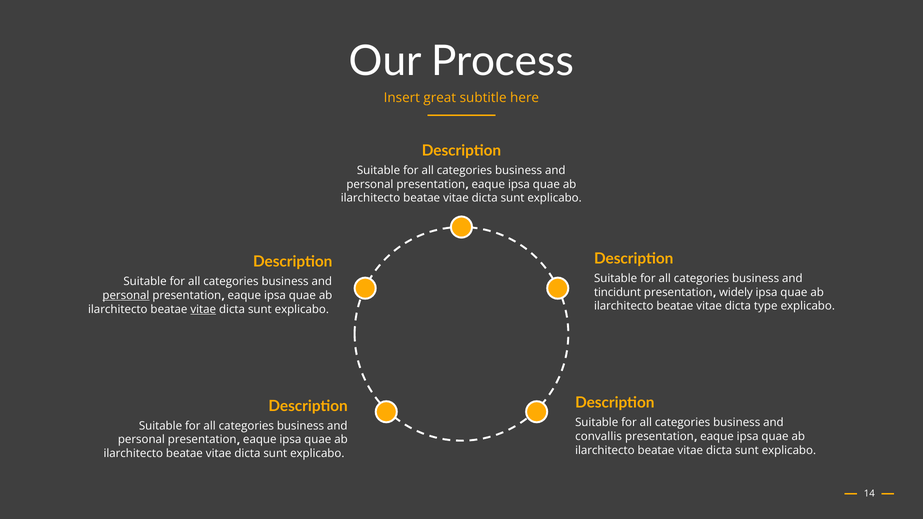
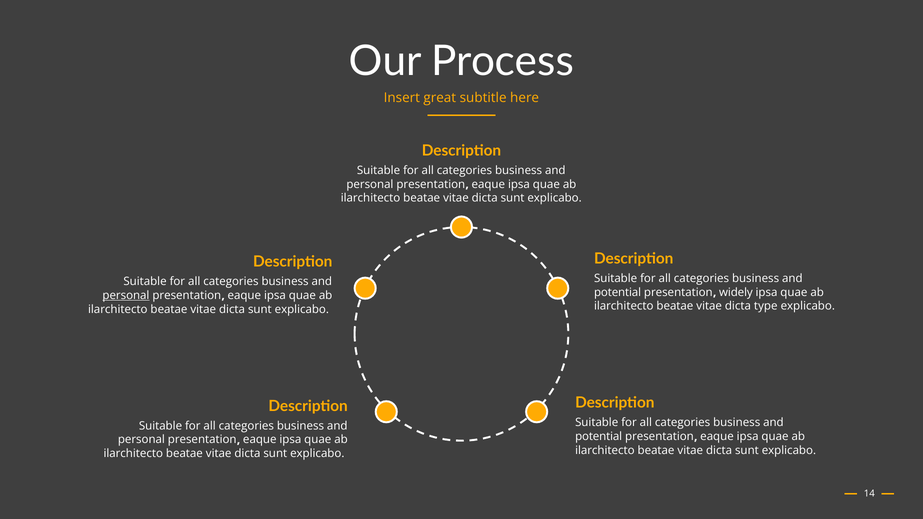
tincidunt: tincidunt -> potential (618, 292)
vitae underline: present -> none (203, 309)
convallis: convallis -> potential (599, 437)
